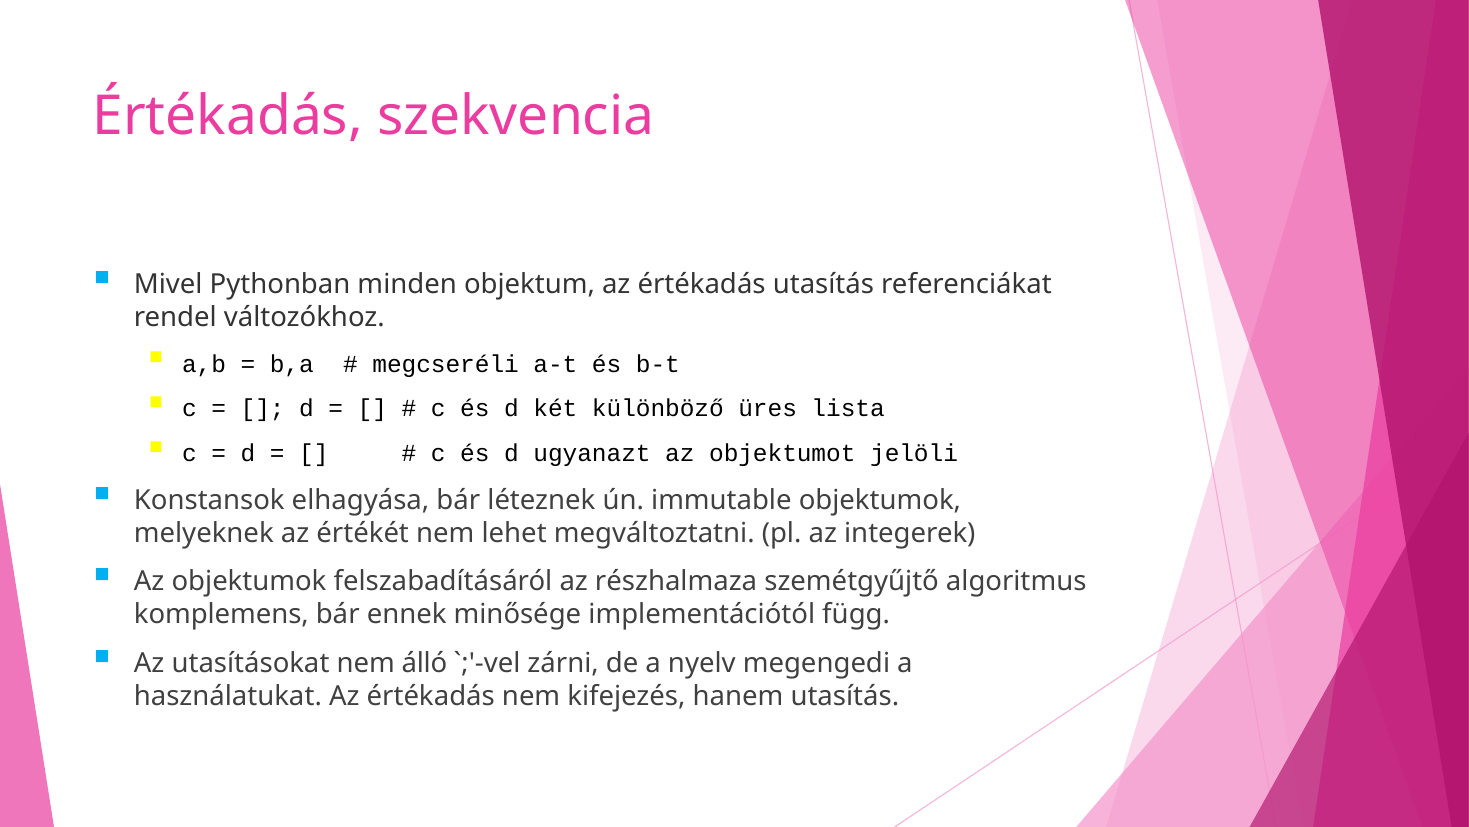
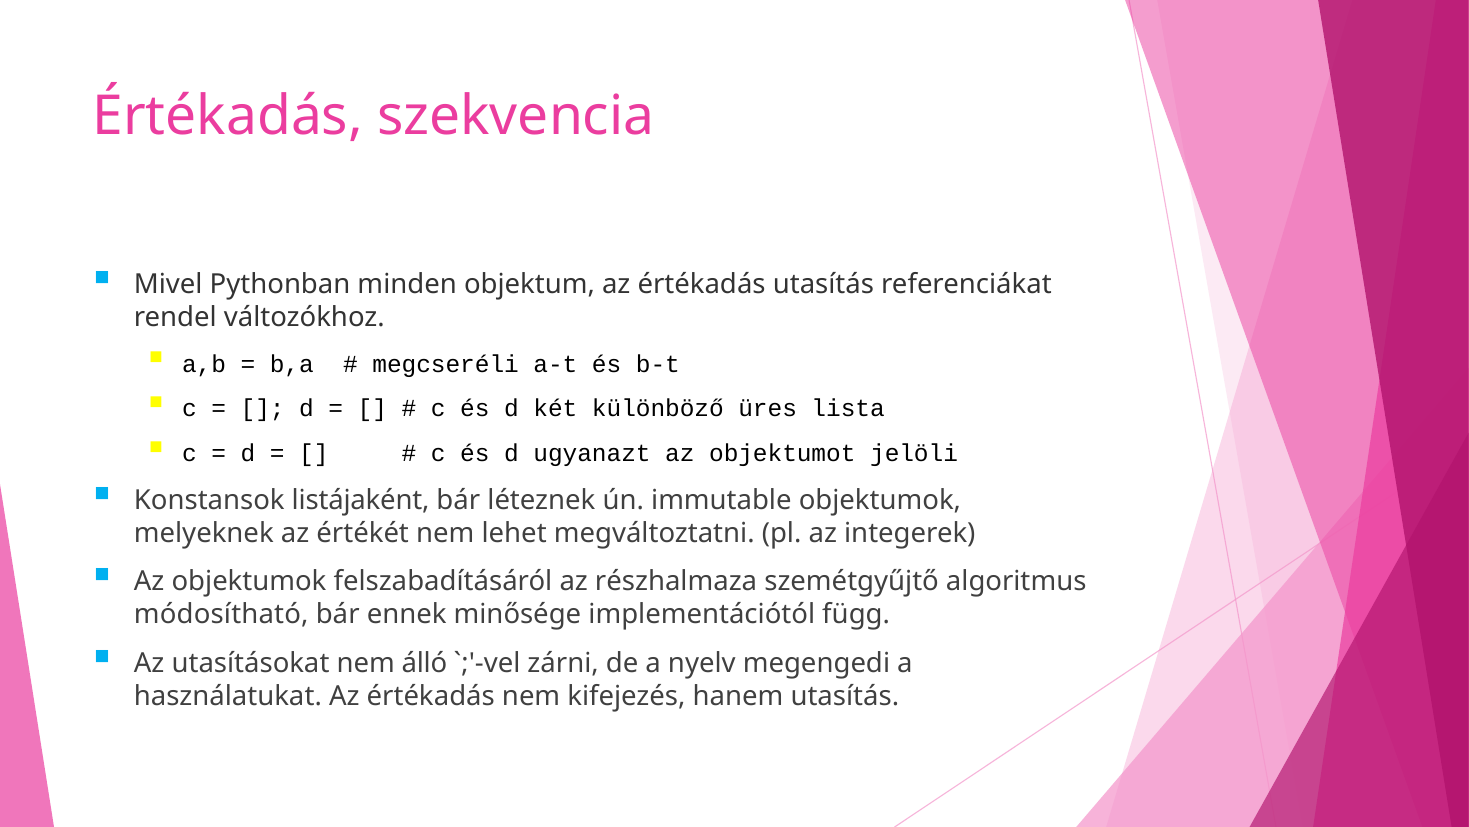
elhagyása: elhagyása -> listájaként (361, 500)
komplemens: komplemens -> módosítható (221, 614)
